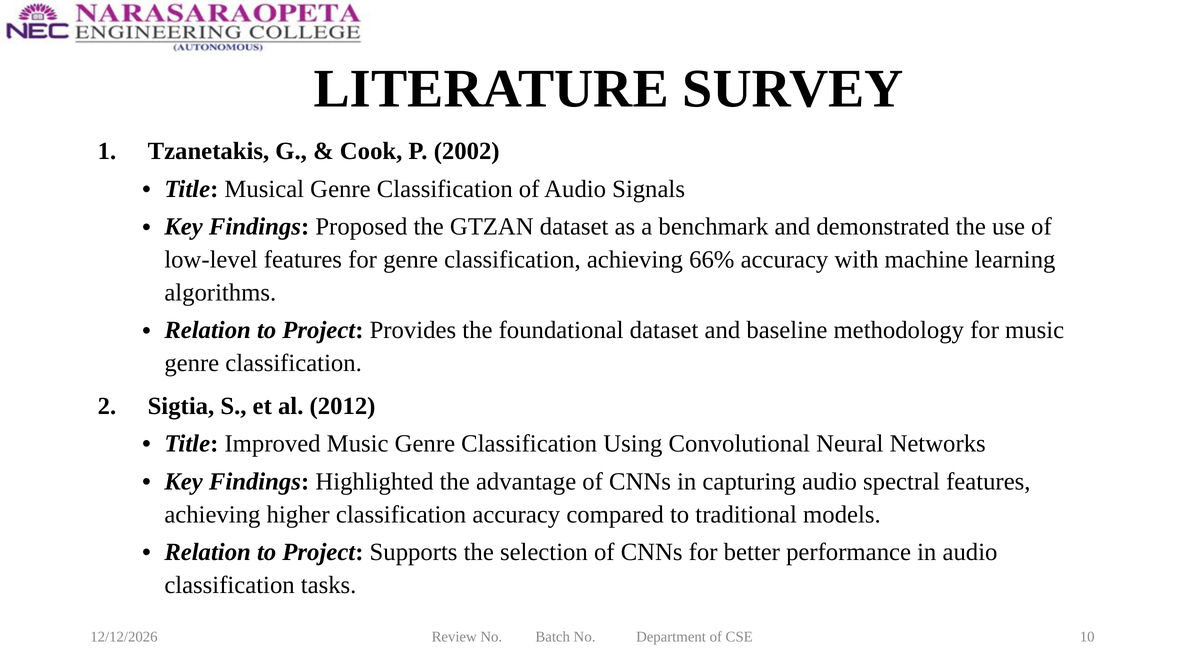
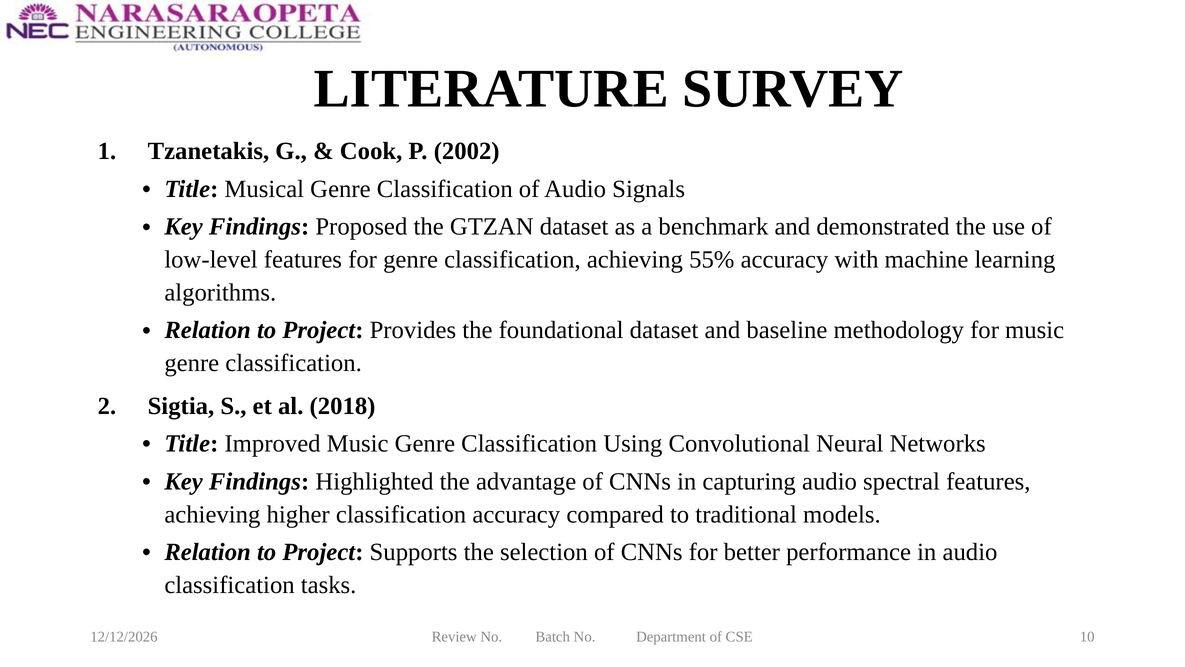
66%: 66% -> 55% (712, 259)
2012: 2012 -> 2018 (343, 406)
